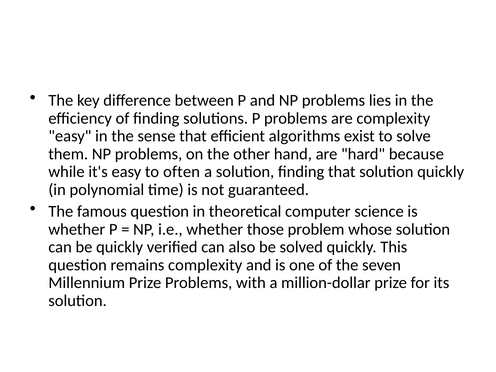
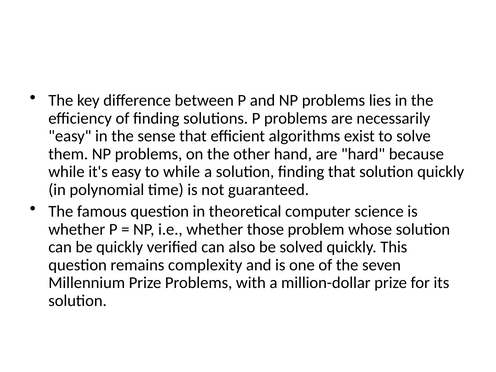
are complexity: complexity -> necessarily (393, 118)
to often: often -> while (182, 172)
